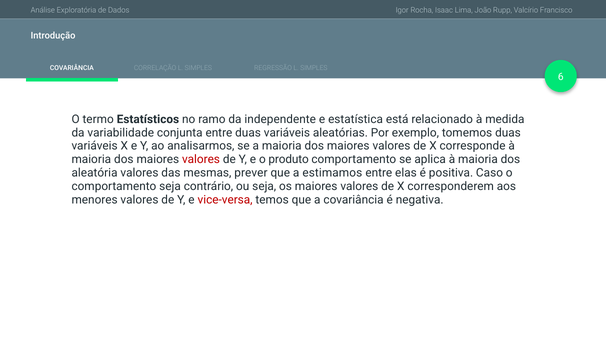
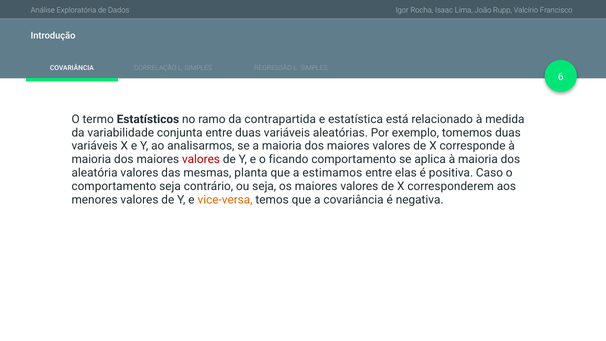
independente: independente -> contrapartida (280, 119)
produto: produto -> ficando (289, 159)
prever: prever -> planta (251, 173)
vice-versa colour: red -> orange (225, 200)
